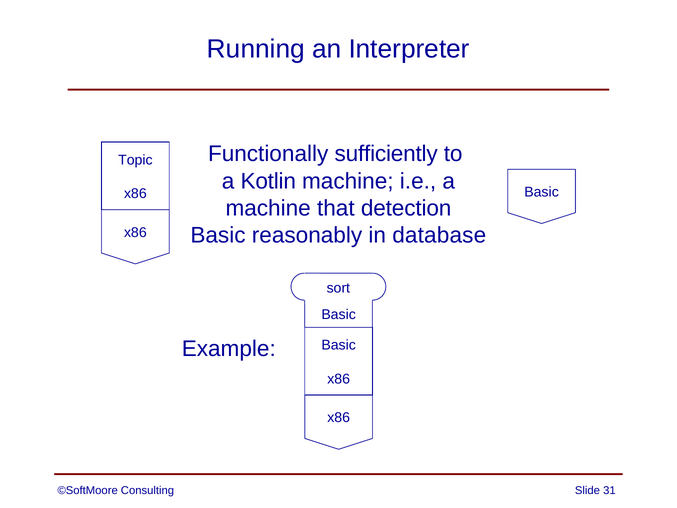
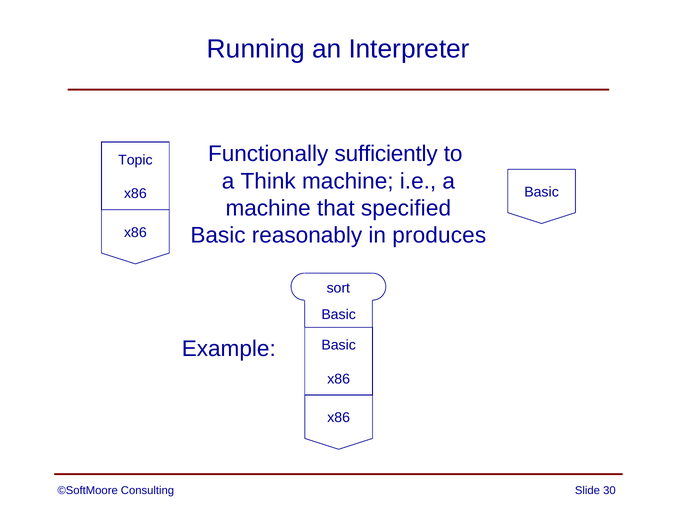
Kotlin: Kotlin -> Think (268, 181)
detection: detection -> specified (406, 208)
database: database -> produces (439, 235)
31: 31 -> 30 (609, 490)
